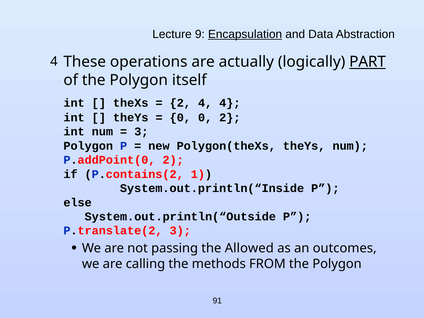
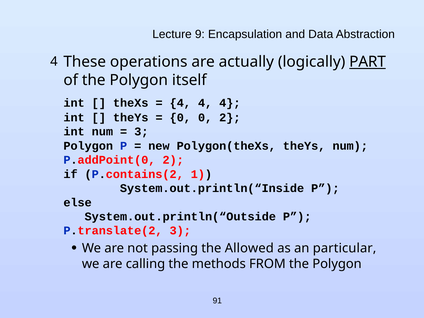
Encapsulation underline: present -> none (245, 34)
2: 2 -> 4 (180, 103)
outcomes: outcomes -> particular (345, 248)
